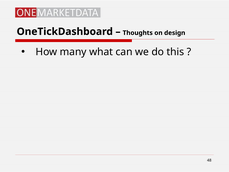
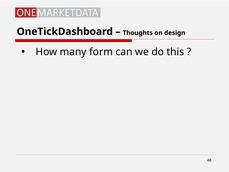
what: what -> form (101, 52)
